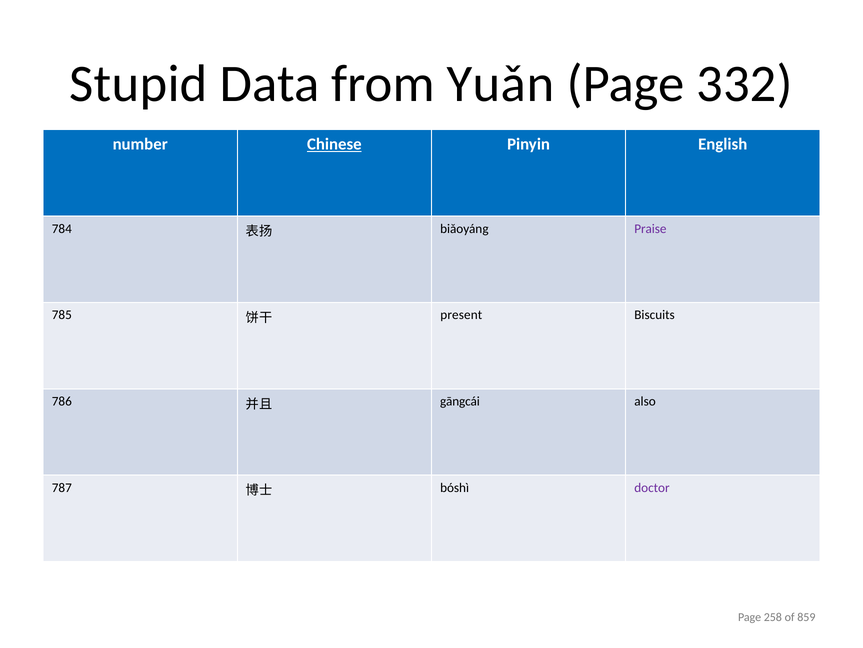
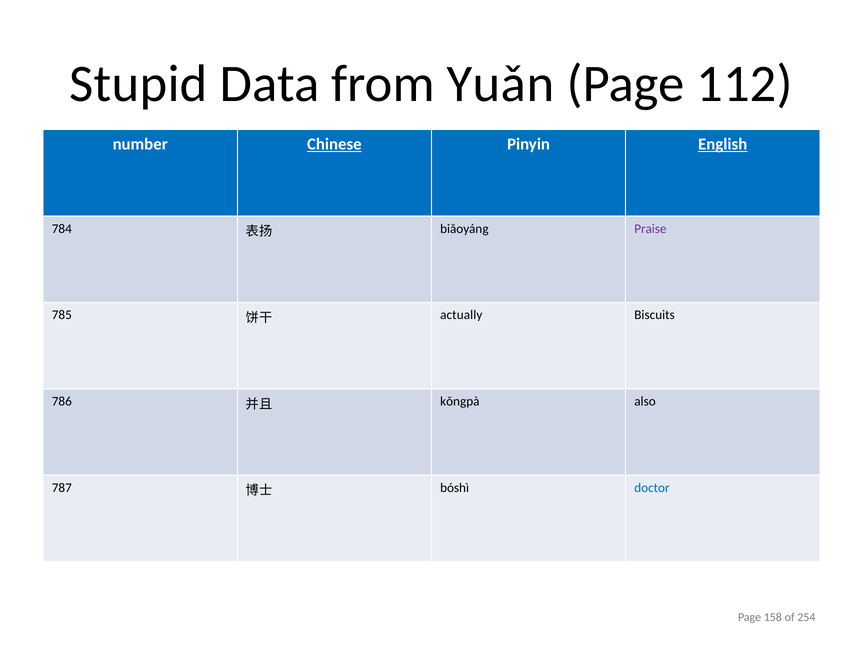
332: 332 -> 112 (744, 84)
English underline: none -> present (723, 144)
present: present -> actually (461, 315)
gāngcái: gāngcái -> kǒngpà (460, 401)
doctor colour: purple -> blue (652, 487)
258: 258 -> 158 (773, 616)
859: 859 -> 254 (806, 616)
